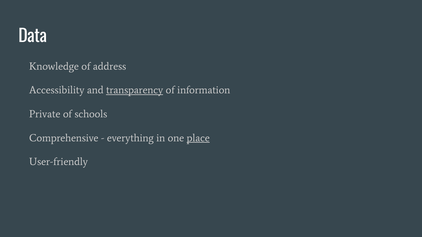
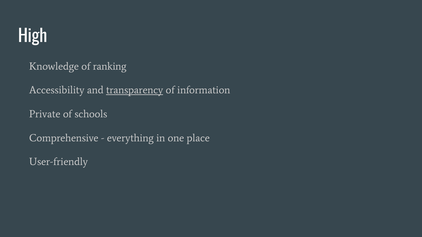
Data: Data -> High (33, 37)
address: address -> ranking (110, 66)
place underline: present -> none (198, 138)
